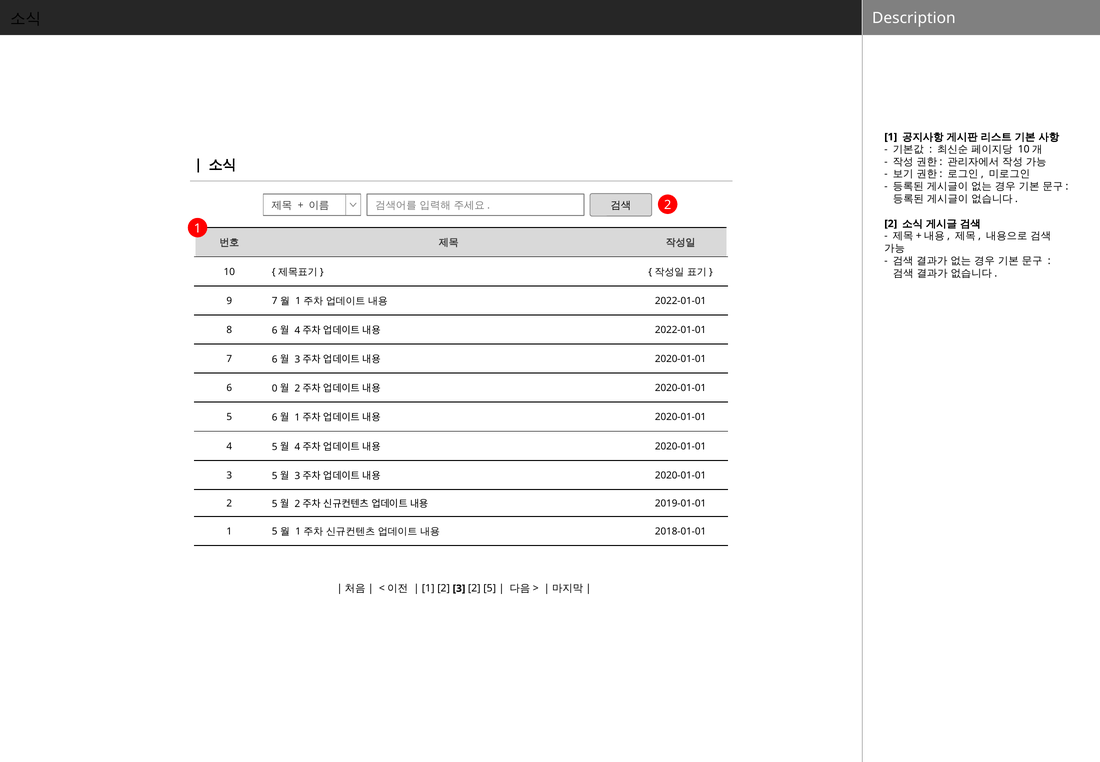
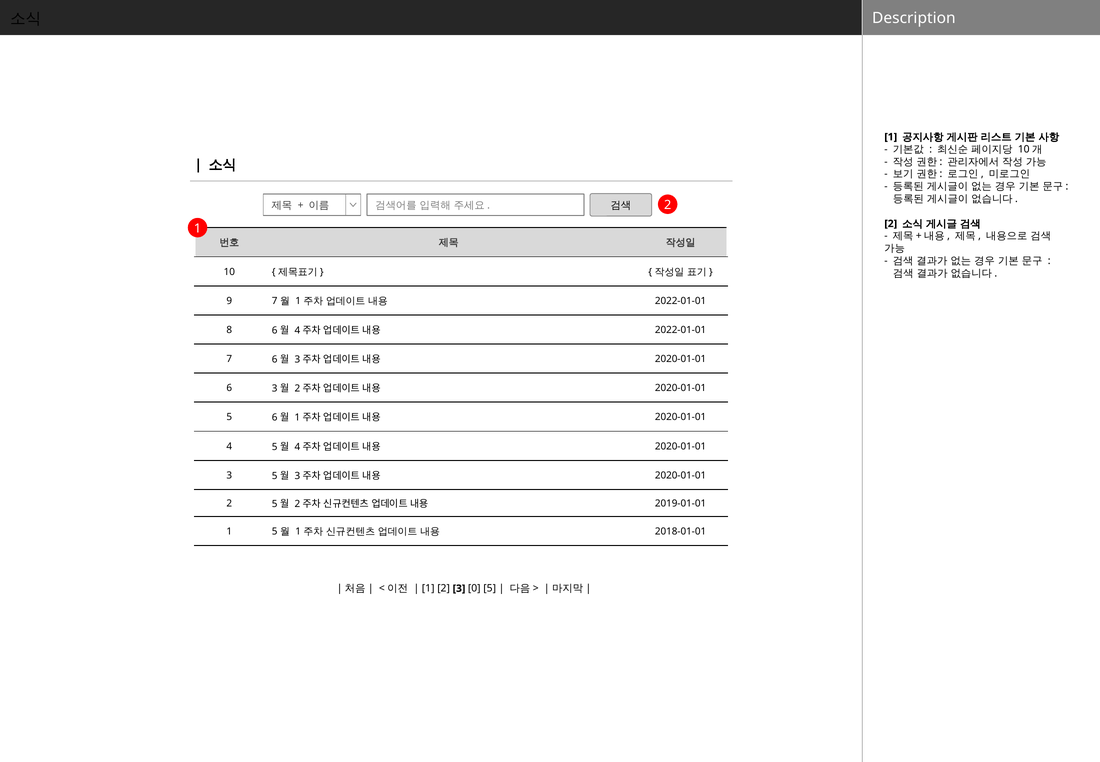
6 0: 0 -> 3 (275, 388)
3 2: 2 -> 0 (474, 588)
